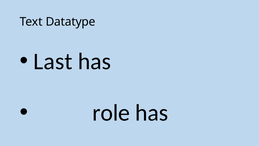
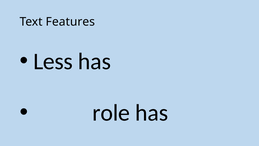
Datatype: Datatype -> Features (70, 22)
Last: Last -> Less (53, 61)
